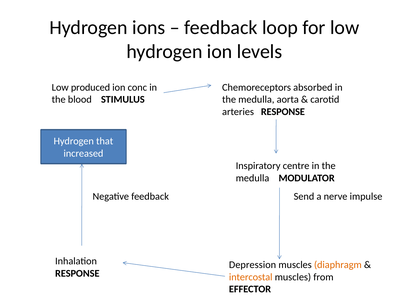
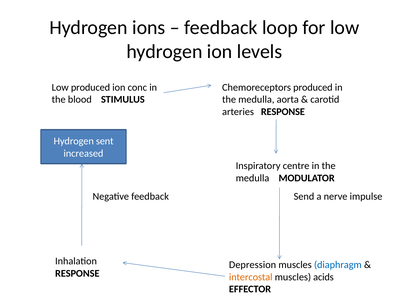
Chemoreceptors absorbed: absorbed -> produced (313, 87)
that: that -> sent (105, 141)
diaphragm colour: orange -> blue (338, 264)
from: from -> acids (323, 277)
